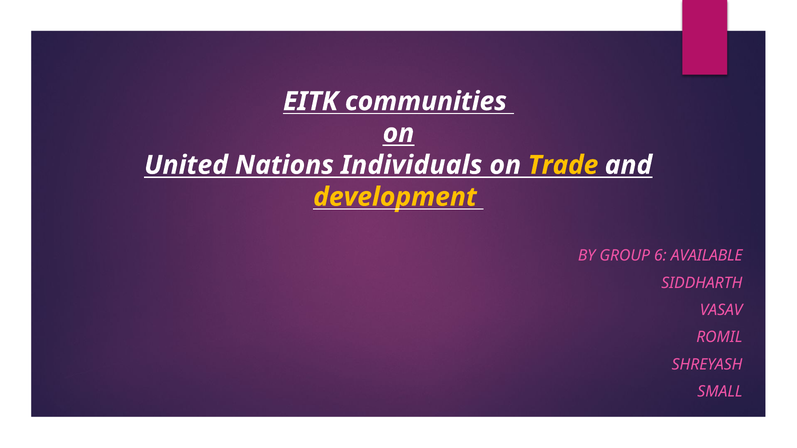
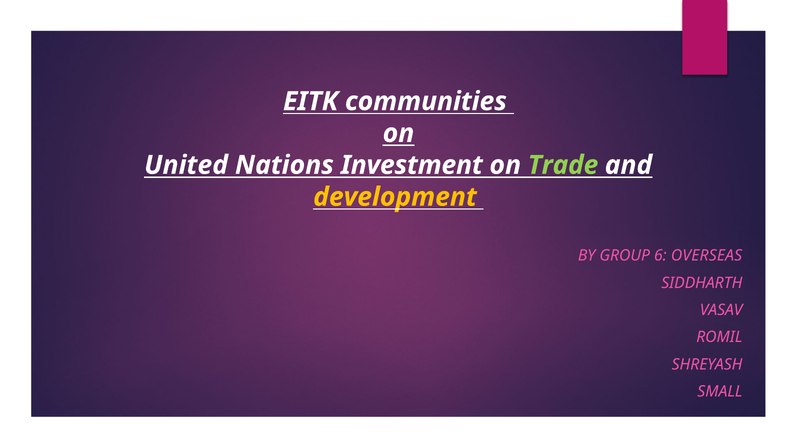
Individuals: Individuals -> Investment (412, 165)
Trade colour: yellow -> light green (563, 165)
AVAILABLE: AVAILABLE -> OVERSEAS (707, 256)
